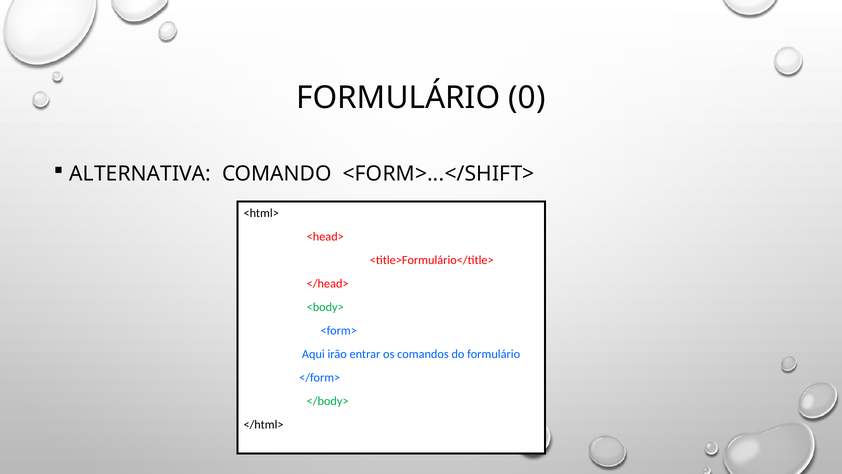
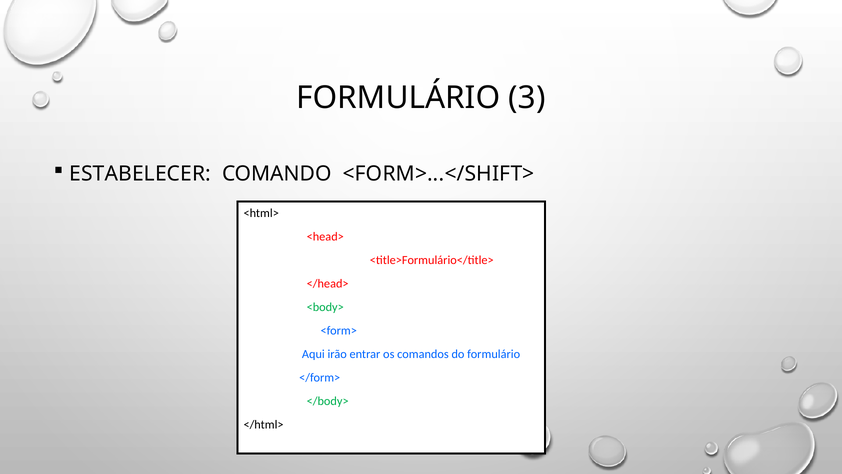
0: 0 -> 3 (527, 98)
ALTERNATIVA: ALTERNATIVA -> ESTABELECER (140, 174)
